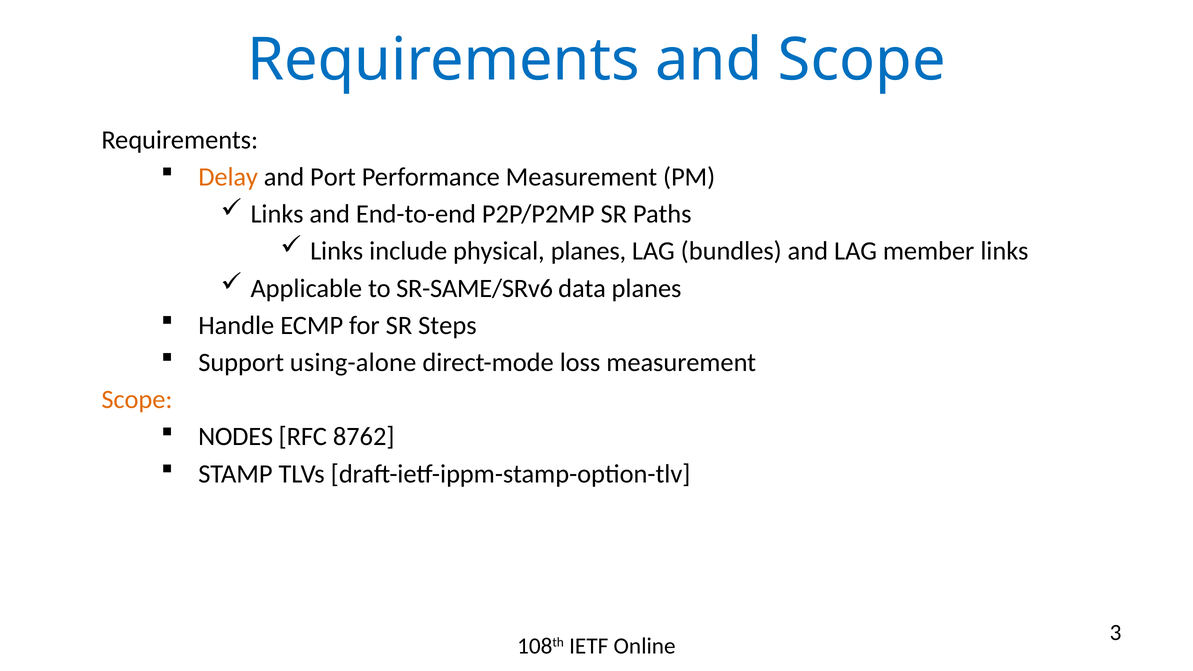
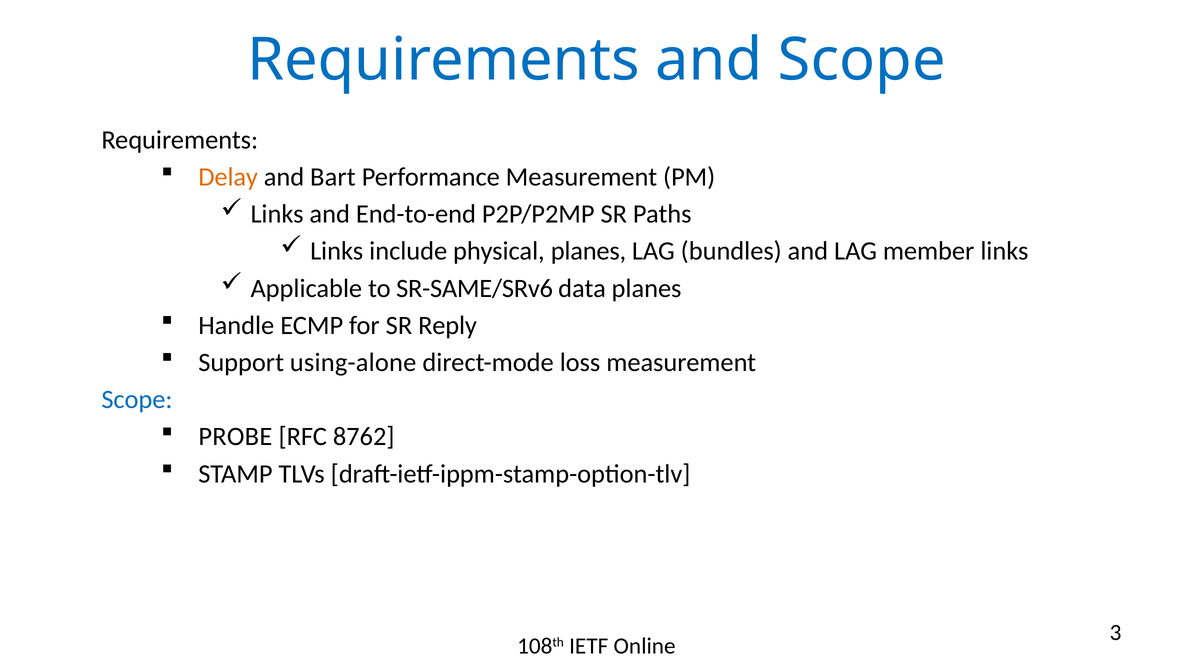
Port: Port -> Bart (333, 177)
Steps: Steps -> Reply (448, 325)
Scope colour: orange -> blue (137, 400)
NODES: NODES -> PROBE (235, 437)
